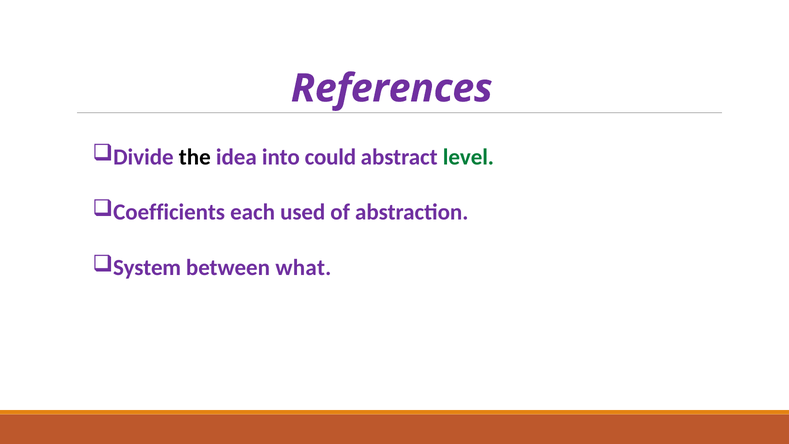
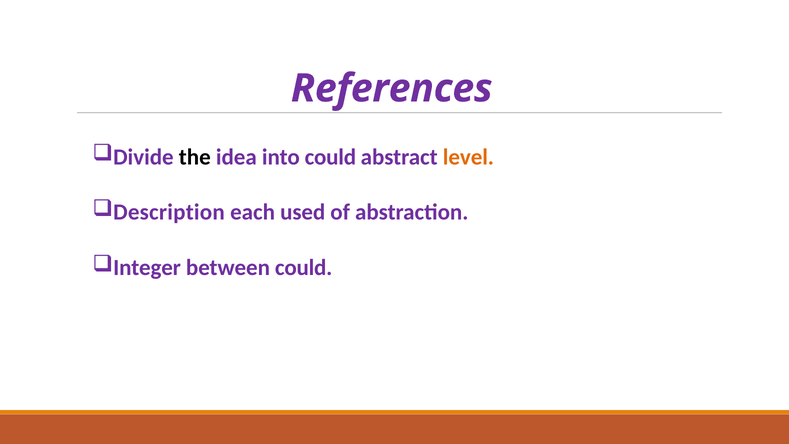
level colour: green -> orange (468, 157)
Coefficients: Coefficients -> Description (169, 212)
System: System -> Integer (147, 268)
between what: what -> could (304, 268)
